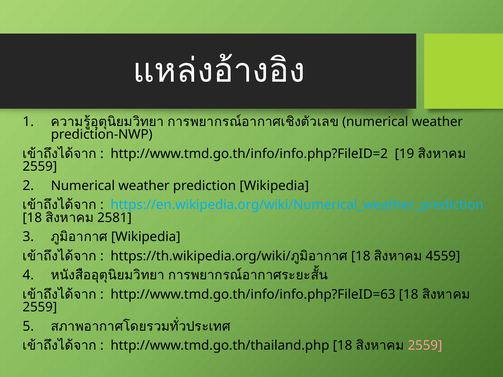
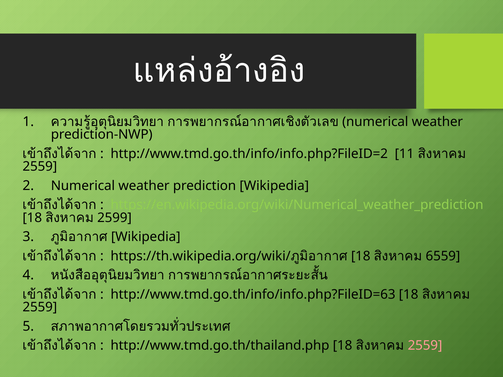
19: 19 -> 11 (404, 154)
https://en.wikipedia.org/wiki/Numerical_weather_prediction colour: light blue -> light green (297, 205)
2581: 2581 -> 2599 (114, 218)
4559: 4559 -> 6559 (443, 256)
